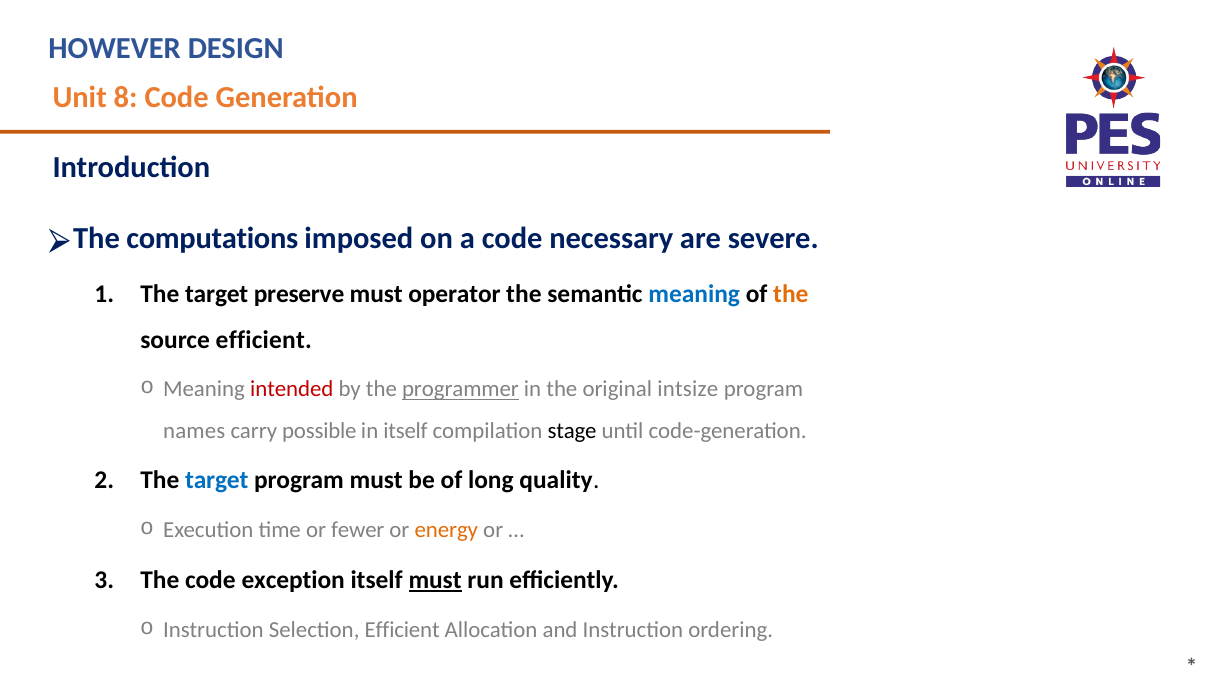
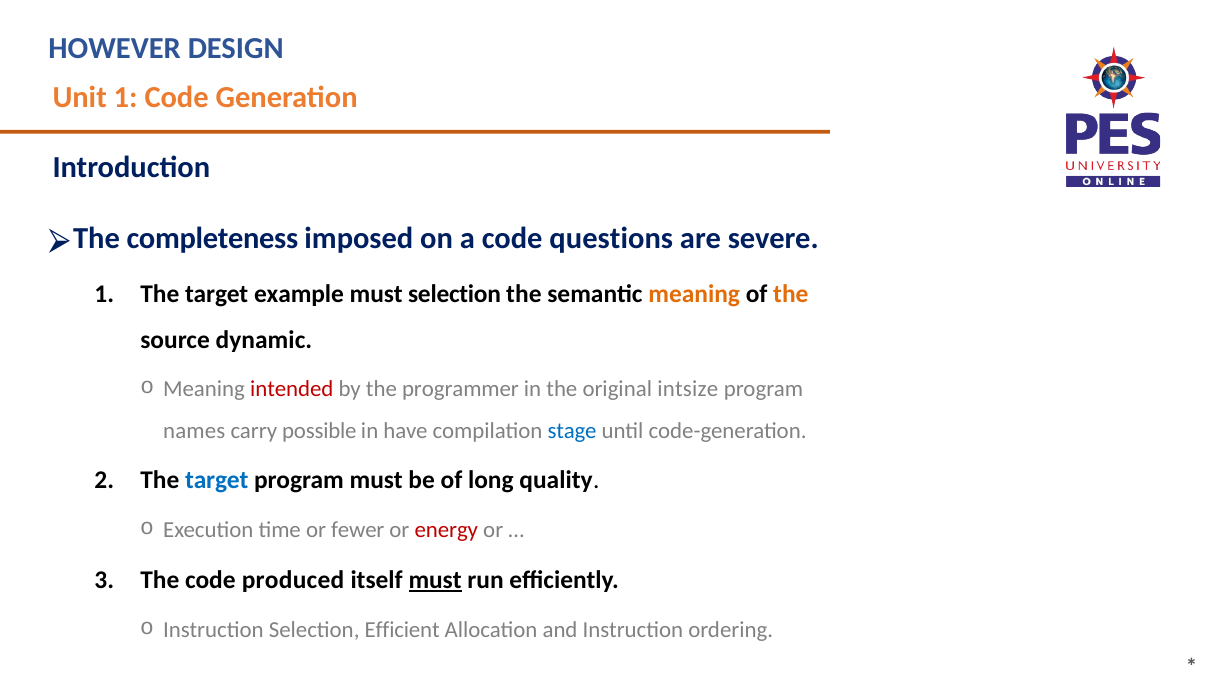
Unit 8: 8 -> 1 (126, 98)
computations: computations -> completeness (212, 238)
necessary: necessary -> questions (611, 238)
preserve: preserve -> example (299, 294)
must operator: operator -> selection (455, 294)
meaning colour: blue -> orange (694, 294)
source efficient: efficient -> dynamic (264, 340)
programmer underline: present -> none (460, 390)
in itself: itself -> have (406, 431)
stage colour: black -> blue (572, 431)
energy colour: orange -> red (446, 530)
exception: exception -> produced (293, 580)
